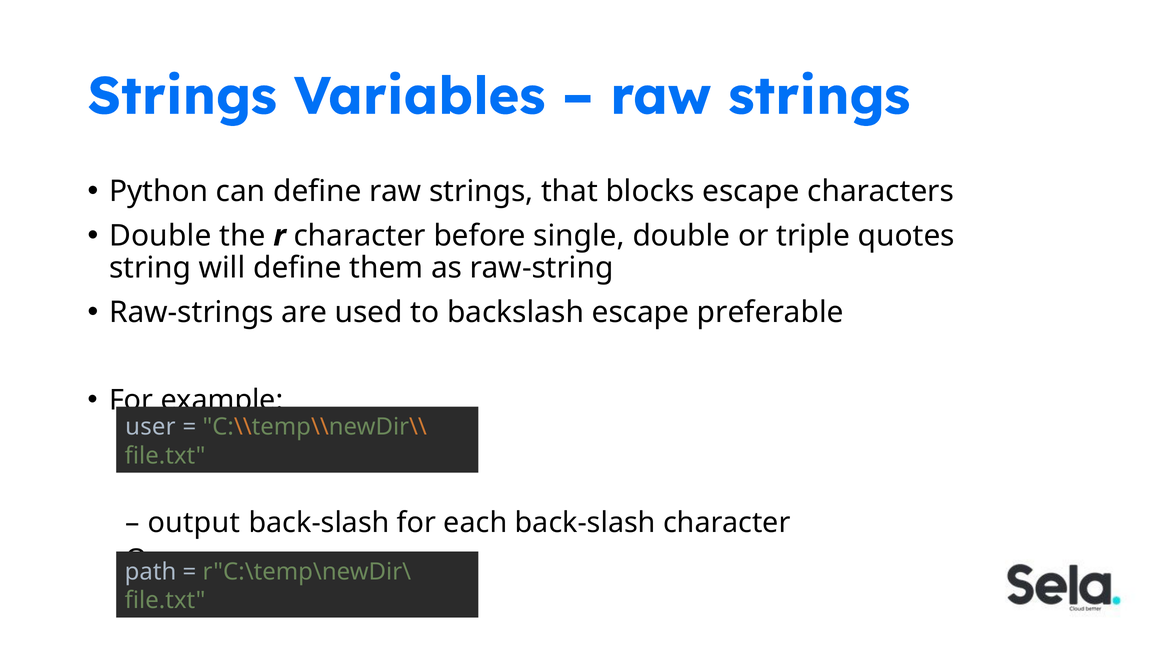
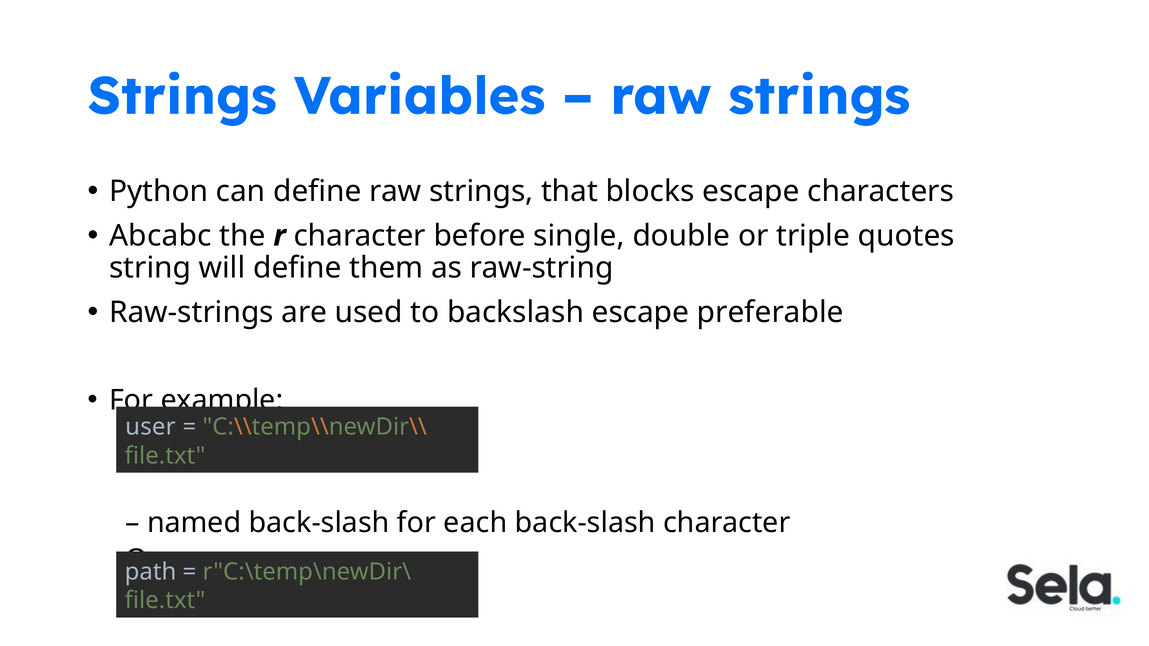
Double: Double -> Abcabc (160, 236)
output: output -> named (194, 523)
